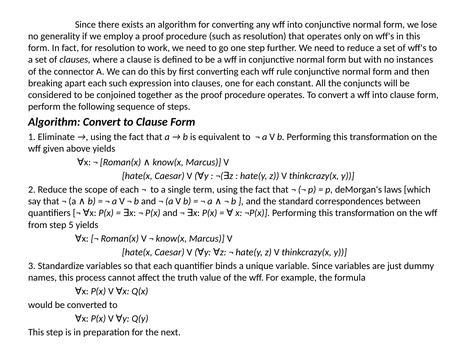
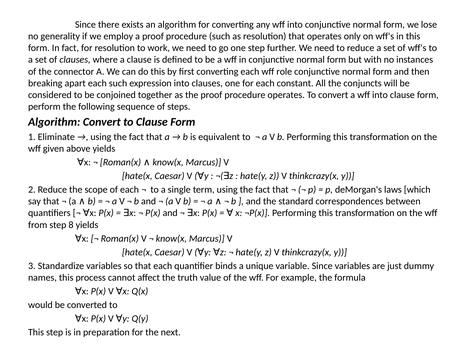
rule: rule -> role (284, 71)
5: 5 -> 8 (71, 225)
